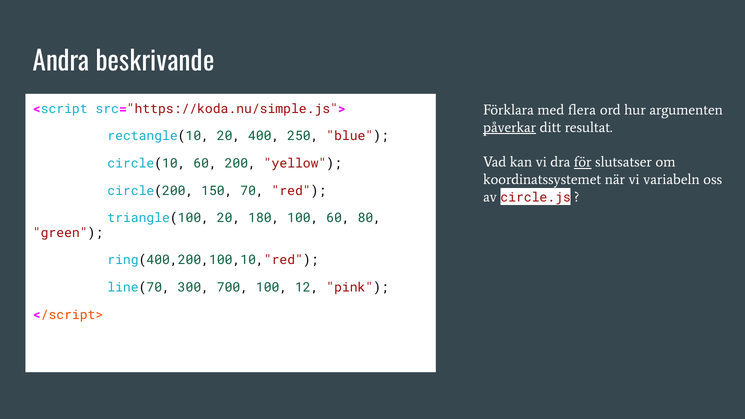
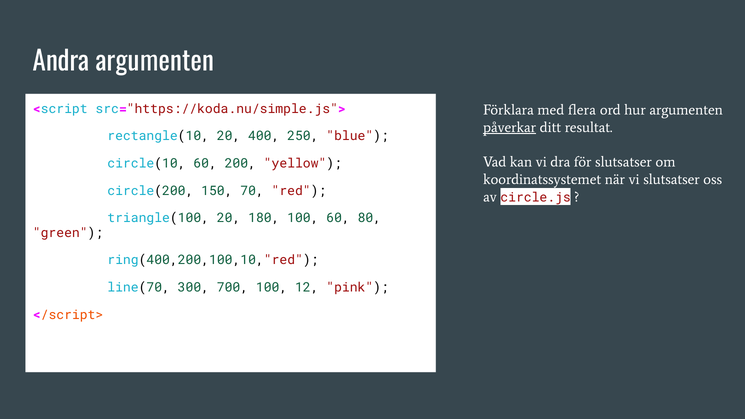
Andra beskrivande: beskrivande -> argumenten (155, 62)
för underline: present -> none (583, 162)
vi variabeln: variabeln -> slutsatser (672, 180)
